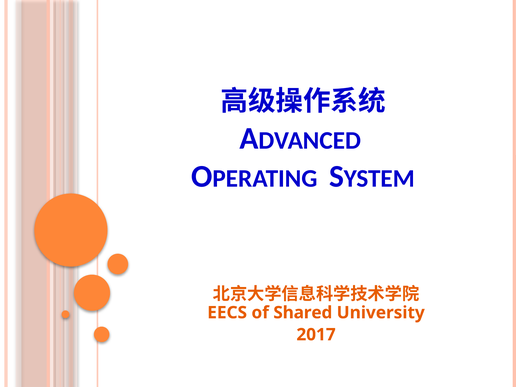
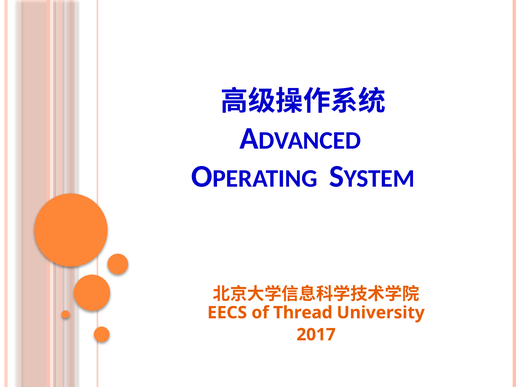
Shared: Shared -> Thread (303, 313)
